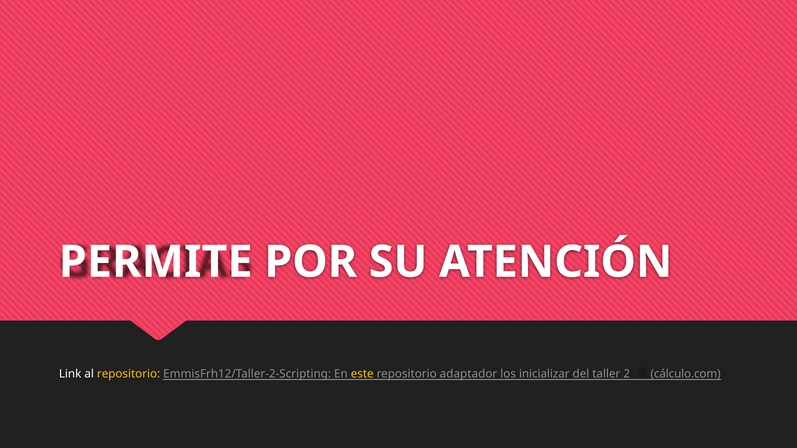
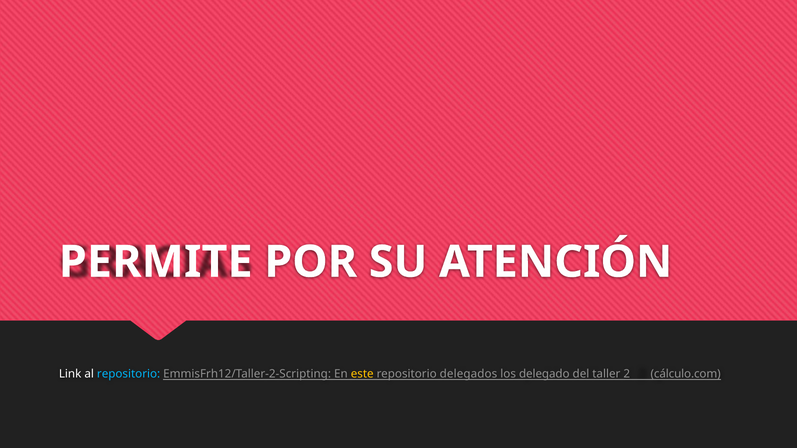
repositorio colour: yellow -> light blue (129, 374)
adaptador: adaptador -> delegados (468, 374)
inicializar: inicializar -> delegado (544, 374)
